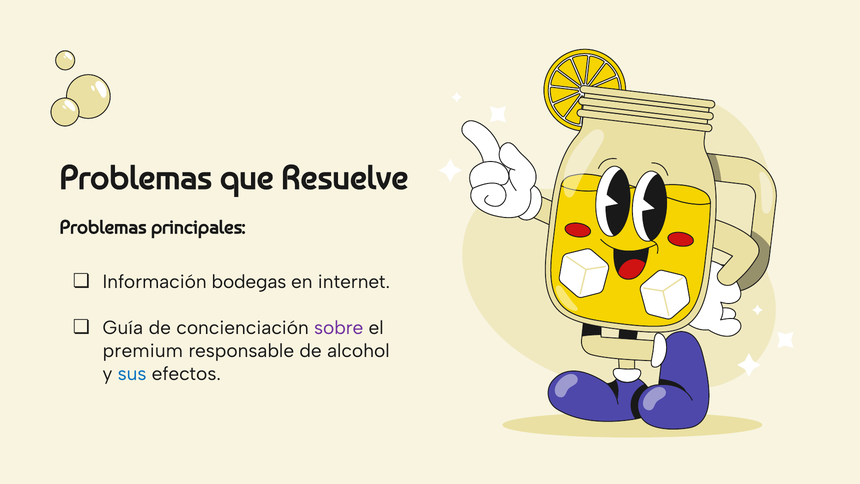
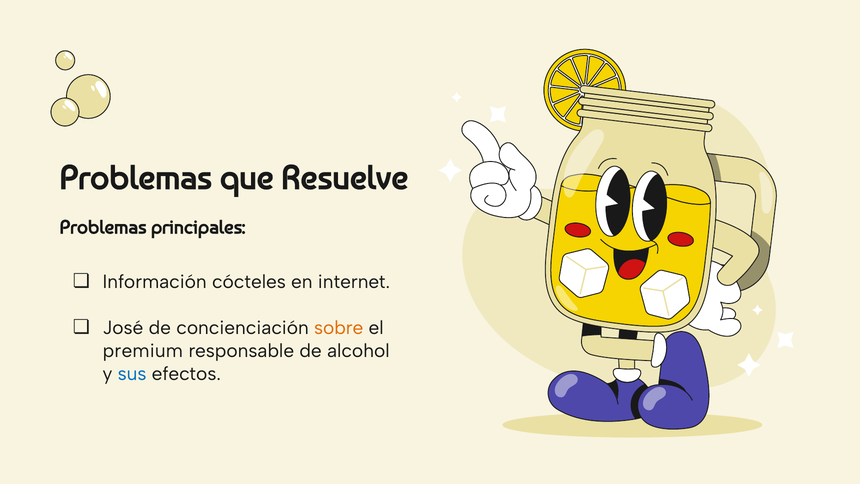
bodegas: bodegas -> cócteles (249, 282)
Guía: Guía -> José (123, 328)
sobre colour: purple -> orange (339, 328)
